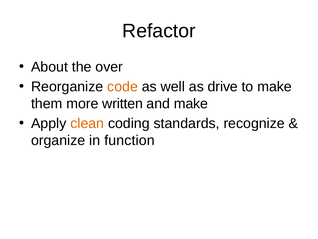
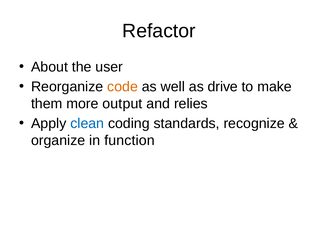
over: over -> user (109, 67)
written: written -> output (122, 103)
and make: make -> relies (191, 103)
clean colour: orange -> blue (87, 123)
